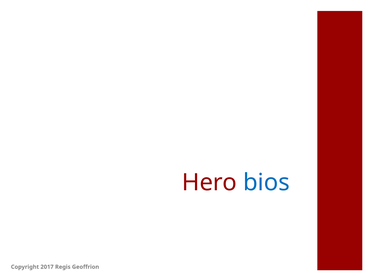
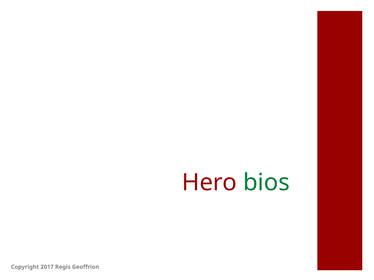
bios colour: blue -> green (266, 183)
